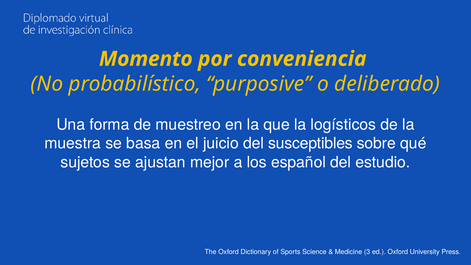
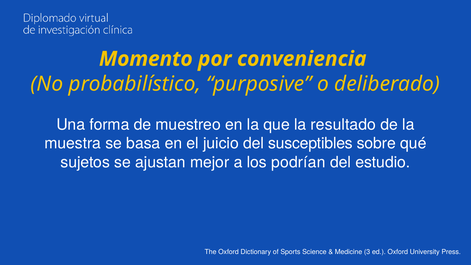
logísticos: logísticos -> resultado (343, 124)
español: español -> podrían (298, 162)
